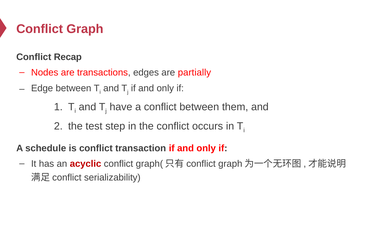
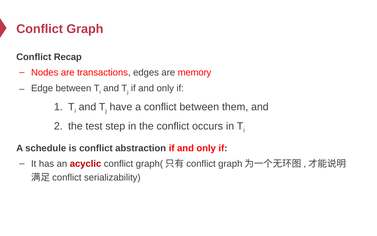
partially: partially -> memory (195, 72)
transaction: transaction -> abstraction (141, 148)
